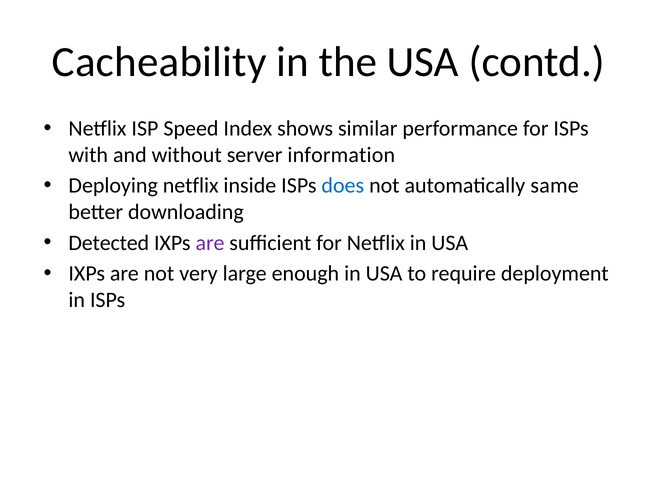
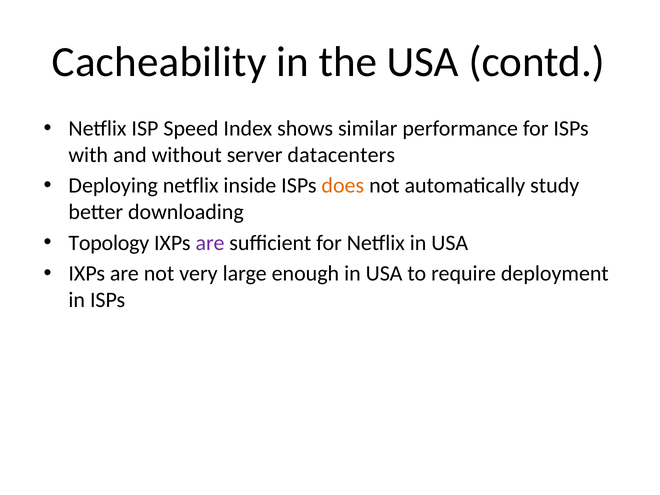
information: information -> datacenters (341, 155)
does colour: blue -> orange (343, 186)
same: same -> study (555, 186)
Detected: Detected -> Topology (109, 243)
